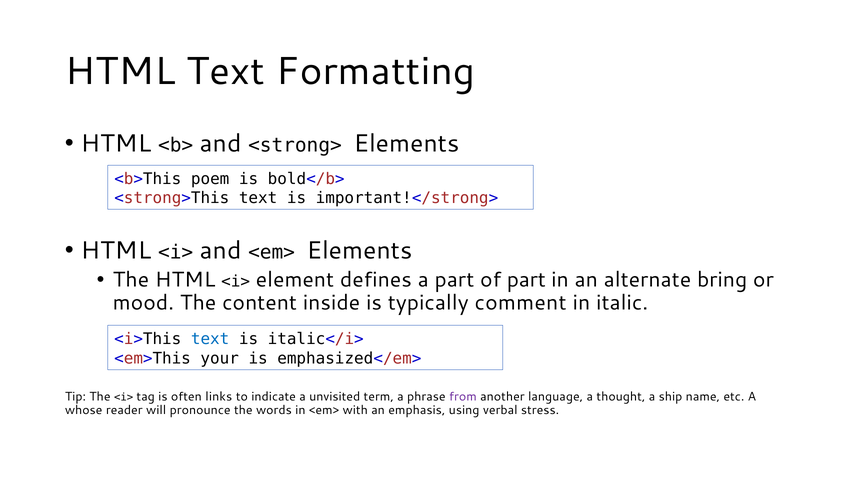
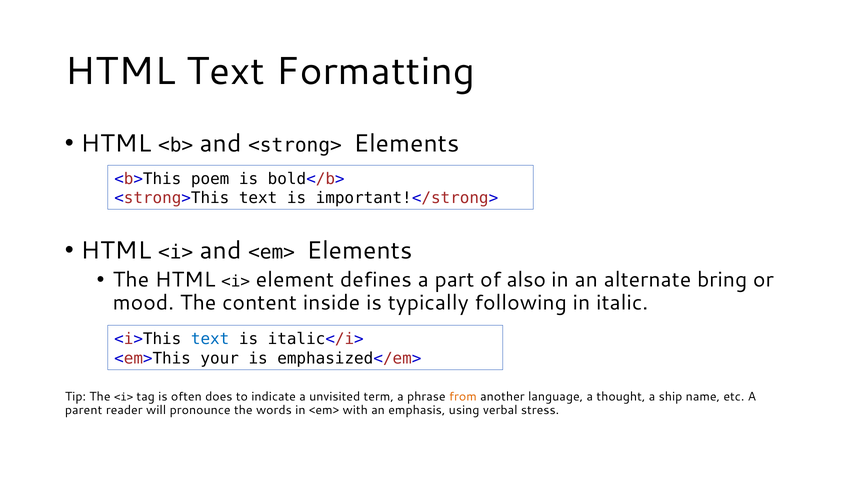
of part: part -> also (526, 280)
comment: comment -> following (521, 303)
links: links -> does (219, 397)
from colour: purple -> orange (463, 397)
whose: whose -> parent (84, 411)
